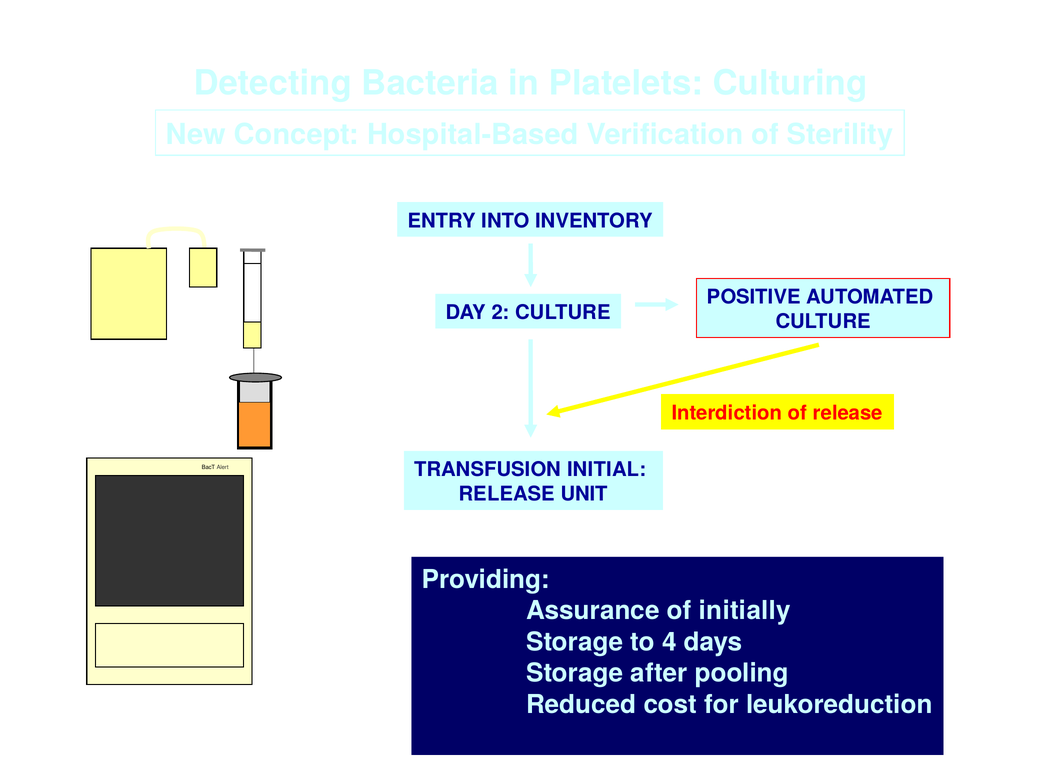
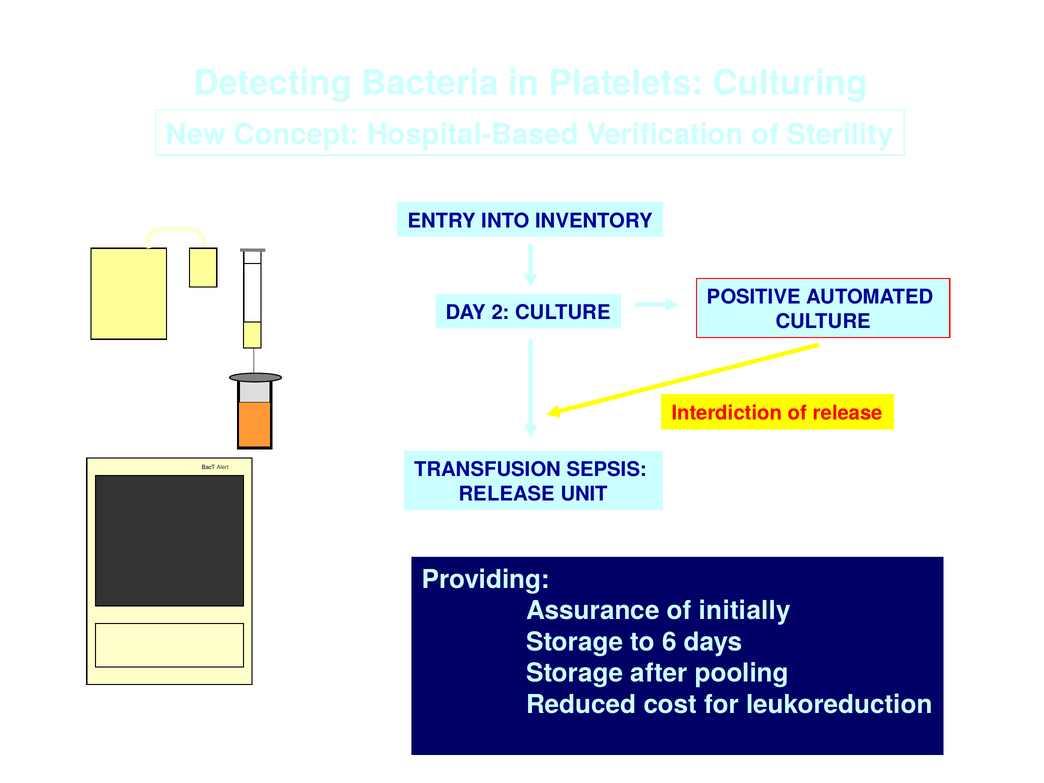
INITIAL: INITIAL -> SEPSIS (607, 470)
4: 4 -> 6 (669, 642)
